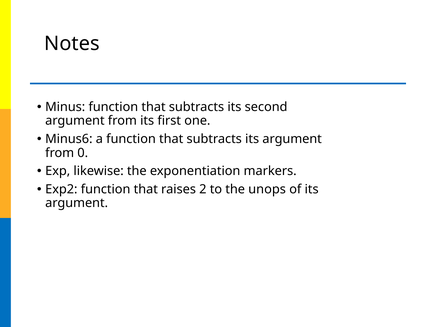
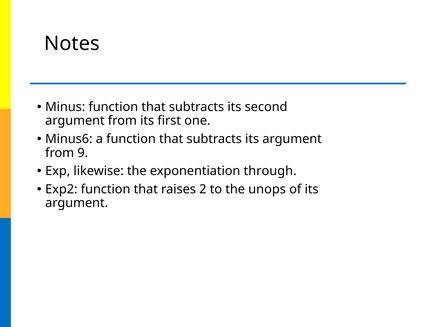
0: 0 -> 9 (83, 153)
markers: markers -> through (270, 171)
